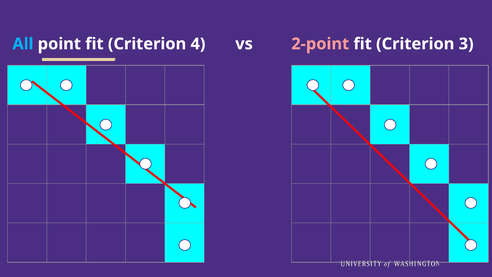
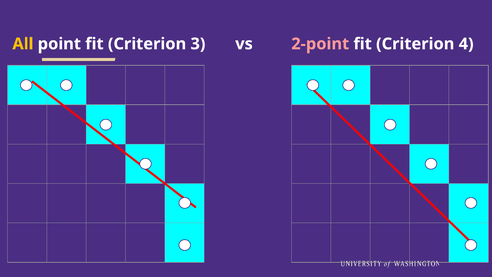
All colour: light blue -> yellow (23, 44)
4: 4 -> 3 (198, 44)
3: 3 -> 4 (466, 44)
